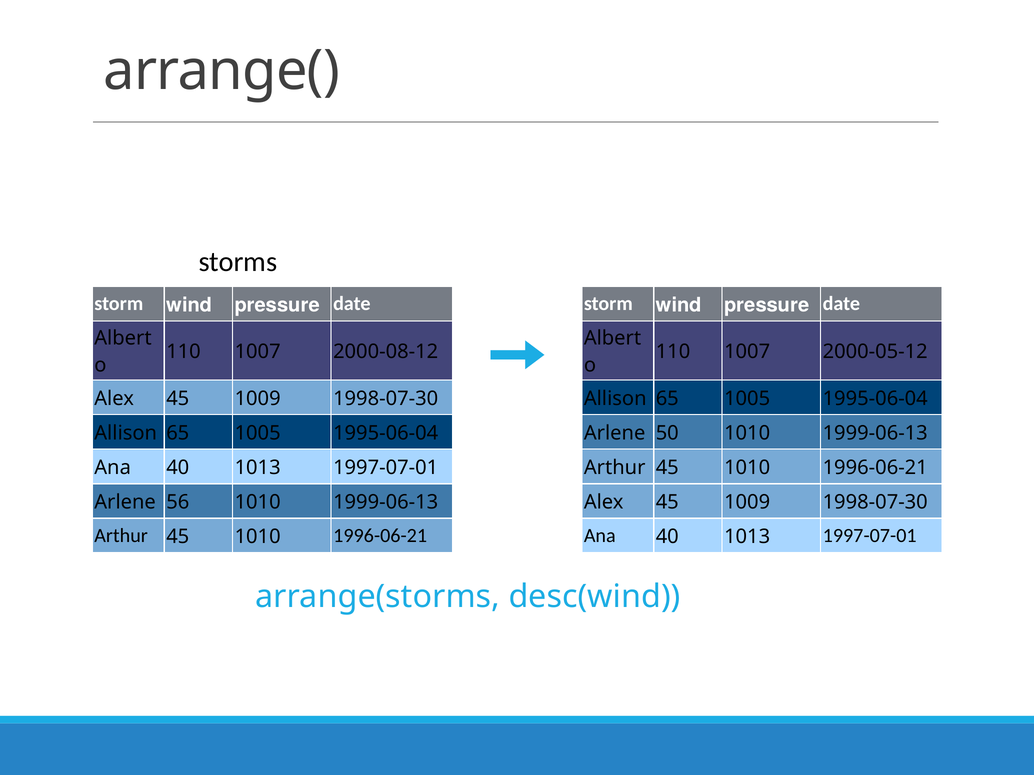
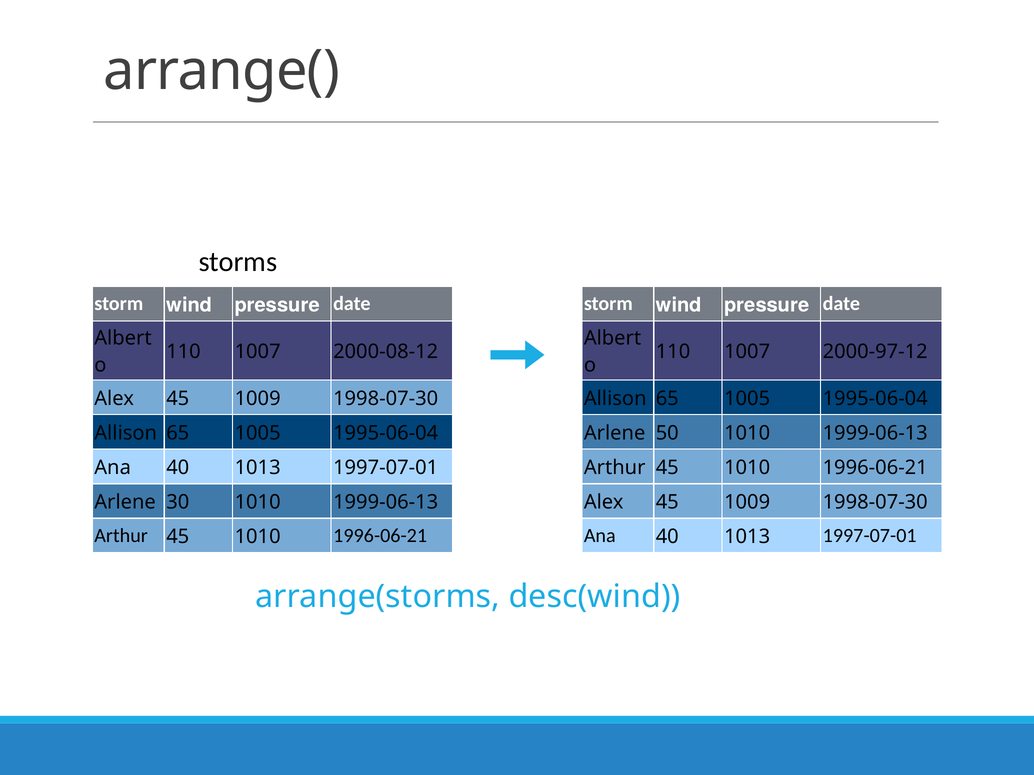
2000-05-12: 2000-05-12 -> 2000-97-12 (875, 352)
56: 56 -> 30 (178, 502)
